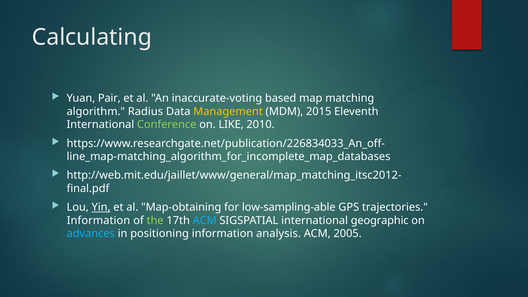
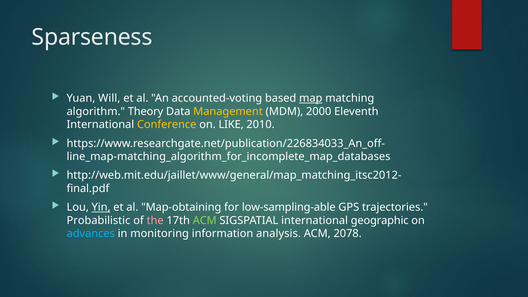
Calculating: Calculating -> Sparseness (92, 37)
Pair: Pair -> Will (109, 98)
inaccurate-voting: inaccurate-voting -> accounted-voting (217, 98)
map underline: none -> present (311, 98)
Radius: Radius -> Theory (146, 111)
2015: 2015 -> 2000 (319, 111)
Conference colour: light green -> yellow (167, 125)
Information: Information -> Probabilistic (98, 220)
the colour: light green -> pink (155, 220)
ACM colour: light blue -> light green (205, 220)
positioning: positioning -> monitoring (160, 234)
2005: 2005 -> 2078 (348, 234)
